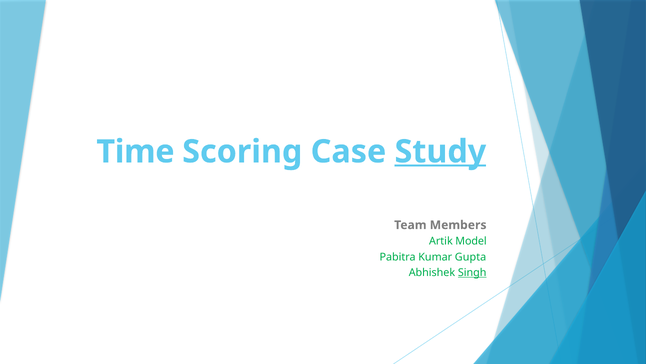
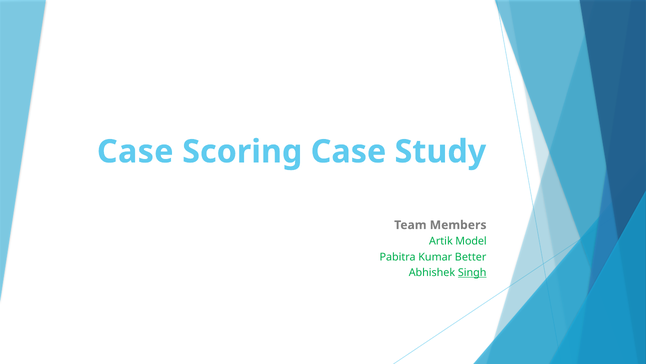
Time: Time -> Case (135, 151)
Study underline: present -> none (440, 151)
Gupta: Gupta -> Better (471, 257)
